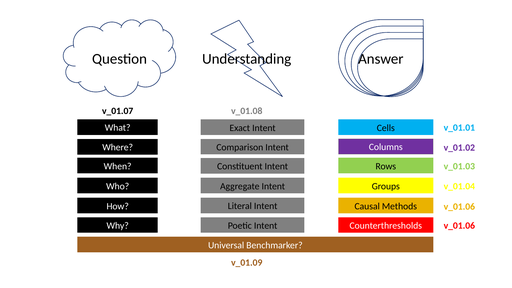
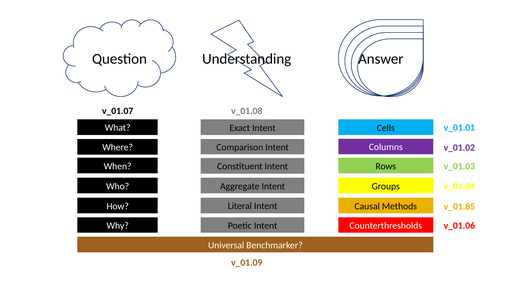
v_01.06: v_01.06 -> v_01.85 (459, 207)
